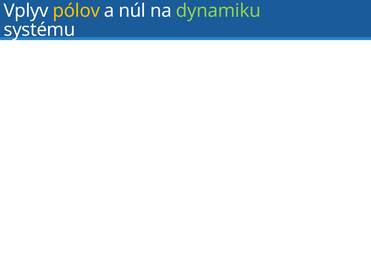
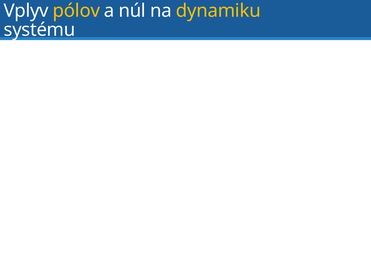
dynamiku colour: light green -> yellow (218, 11)
